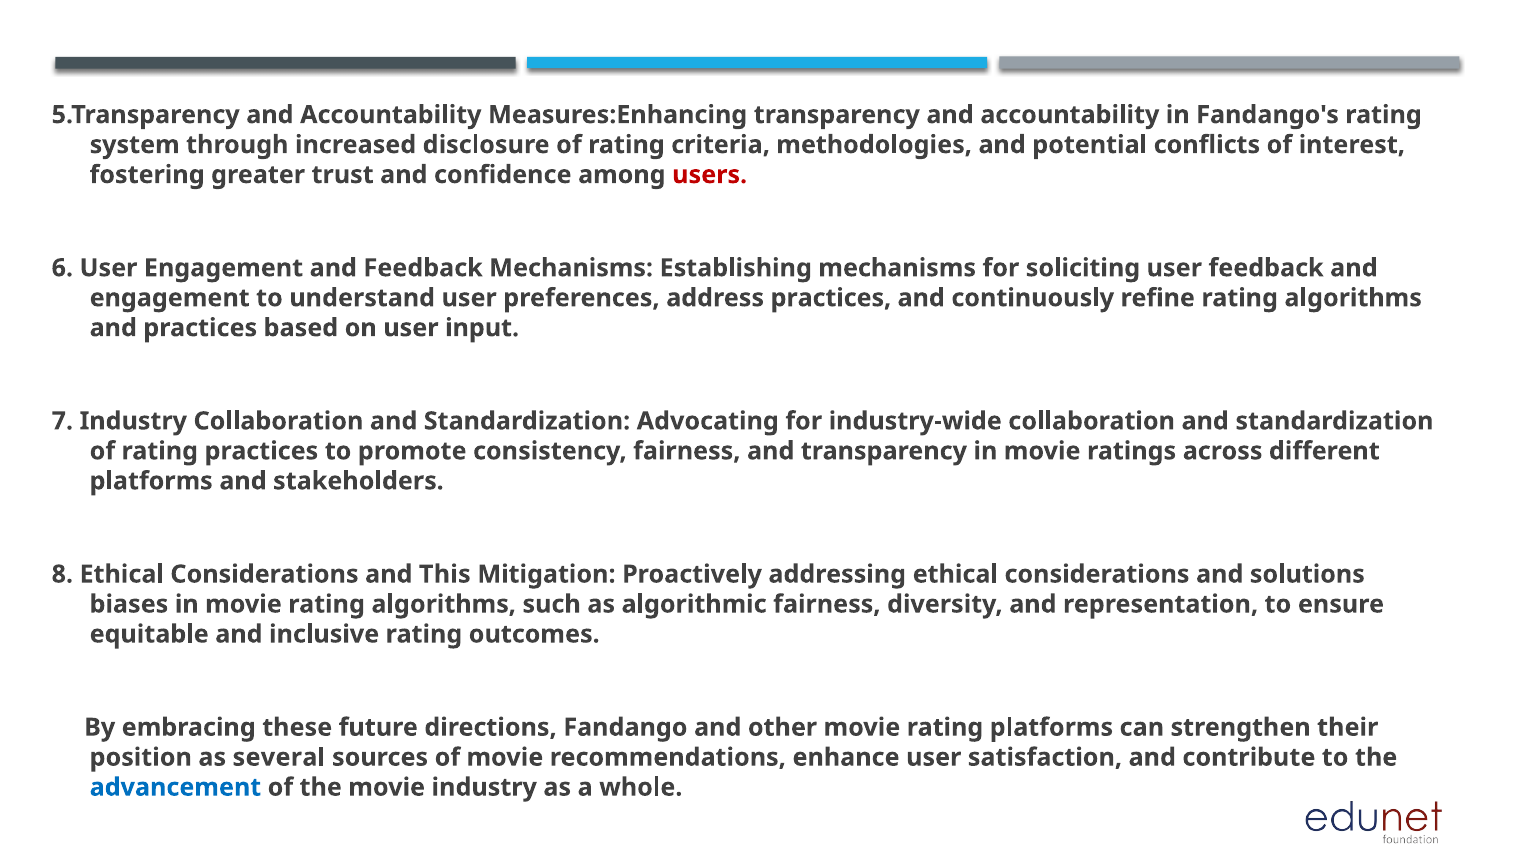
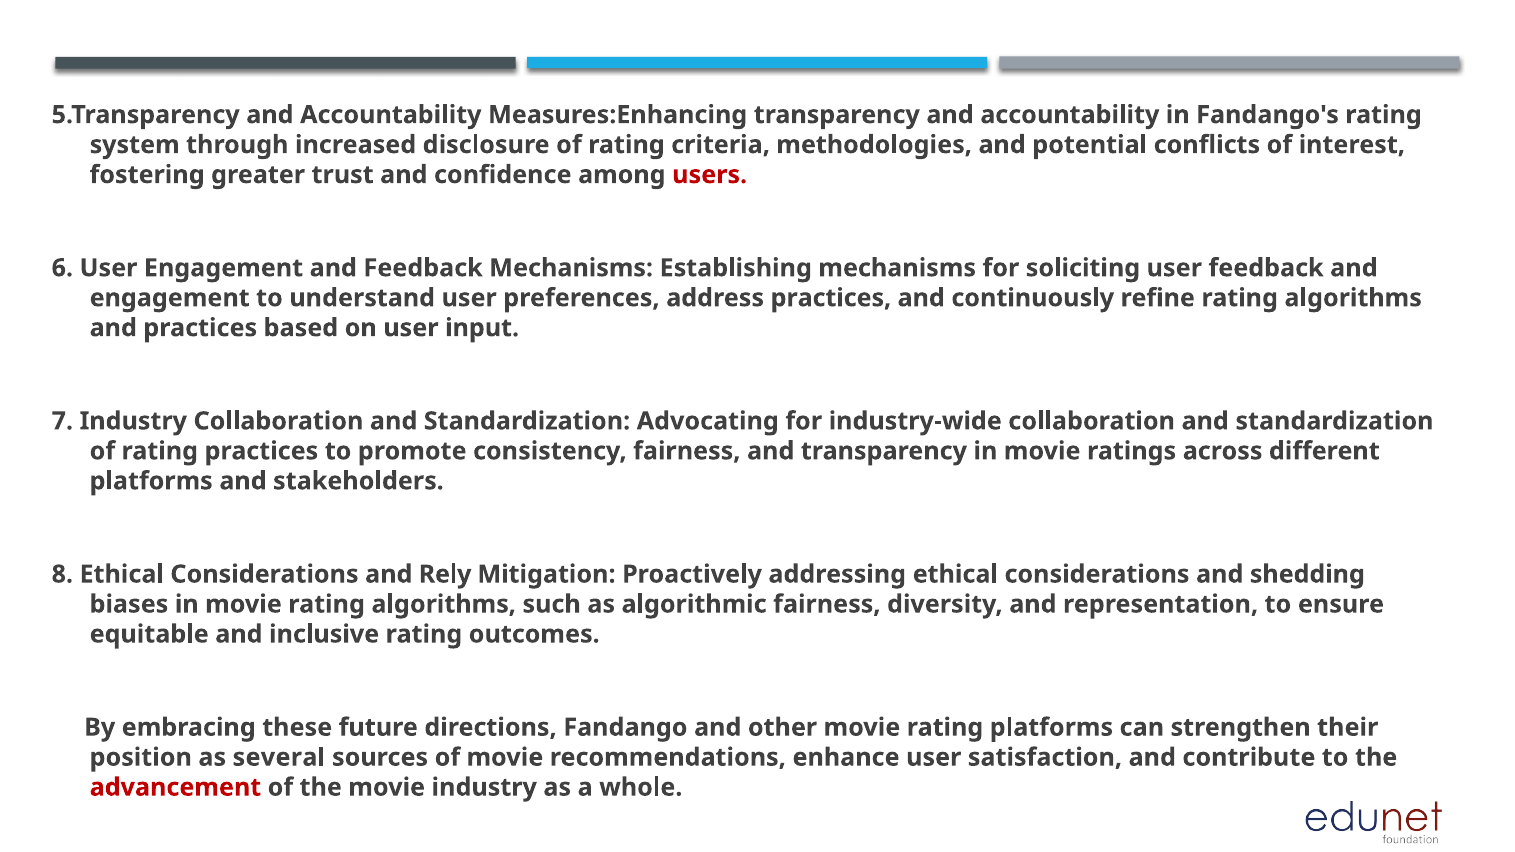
This: This -> Rely (445, 574)
solutions: solutions -> shedding (1307, 574)
advancement colour: blue -> red (175, 787)
